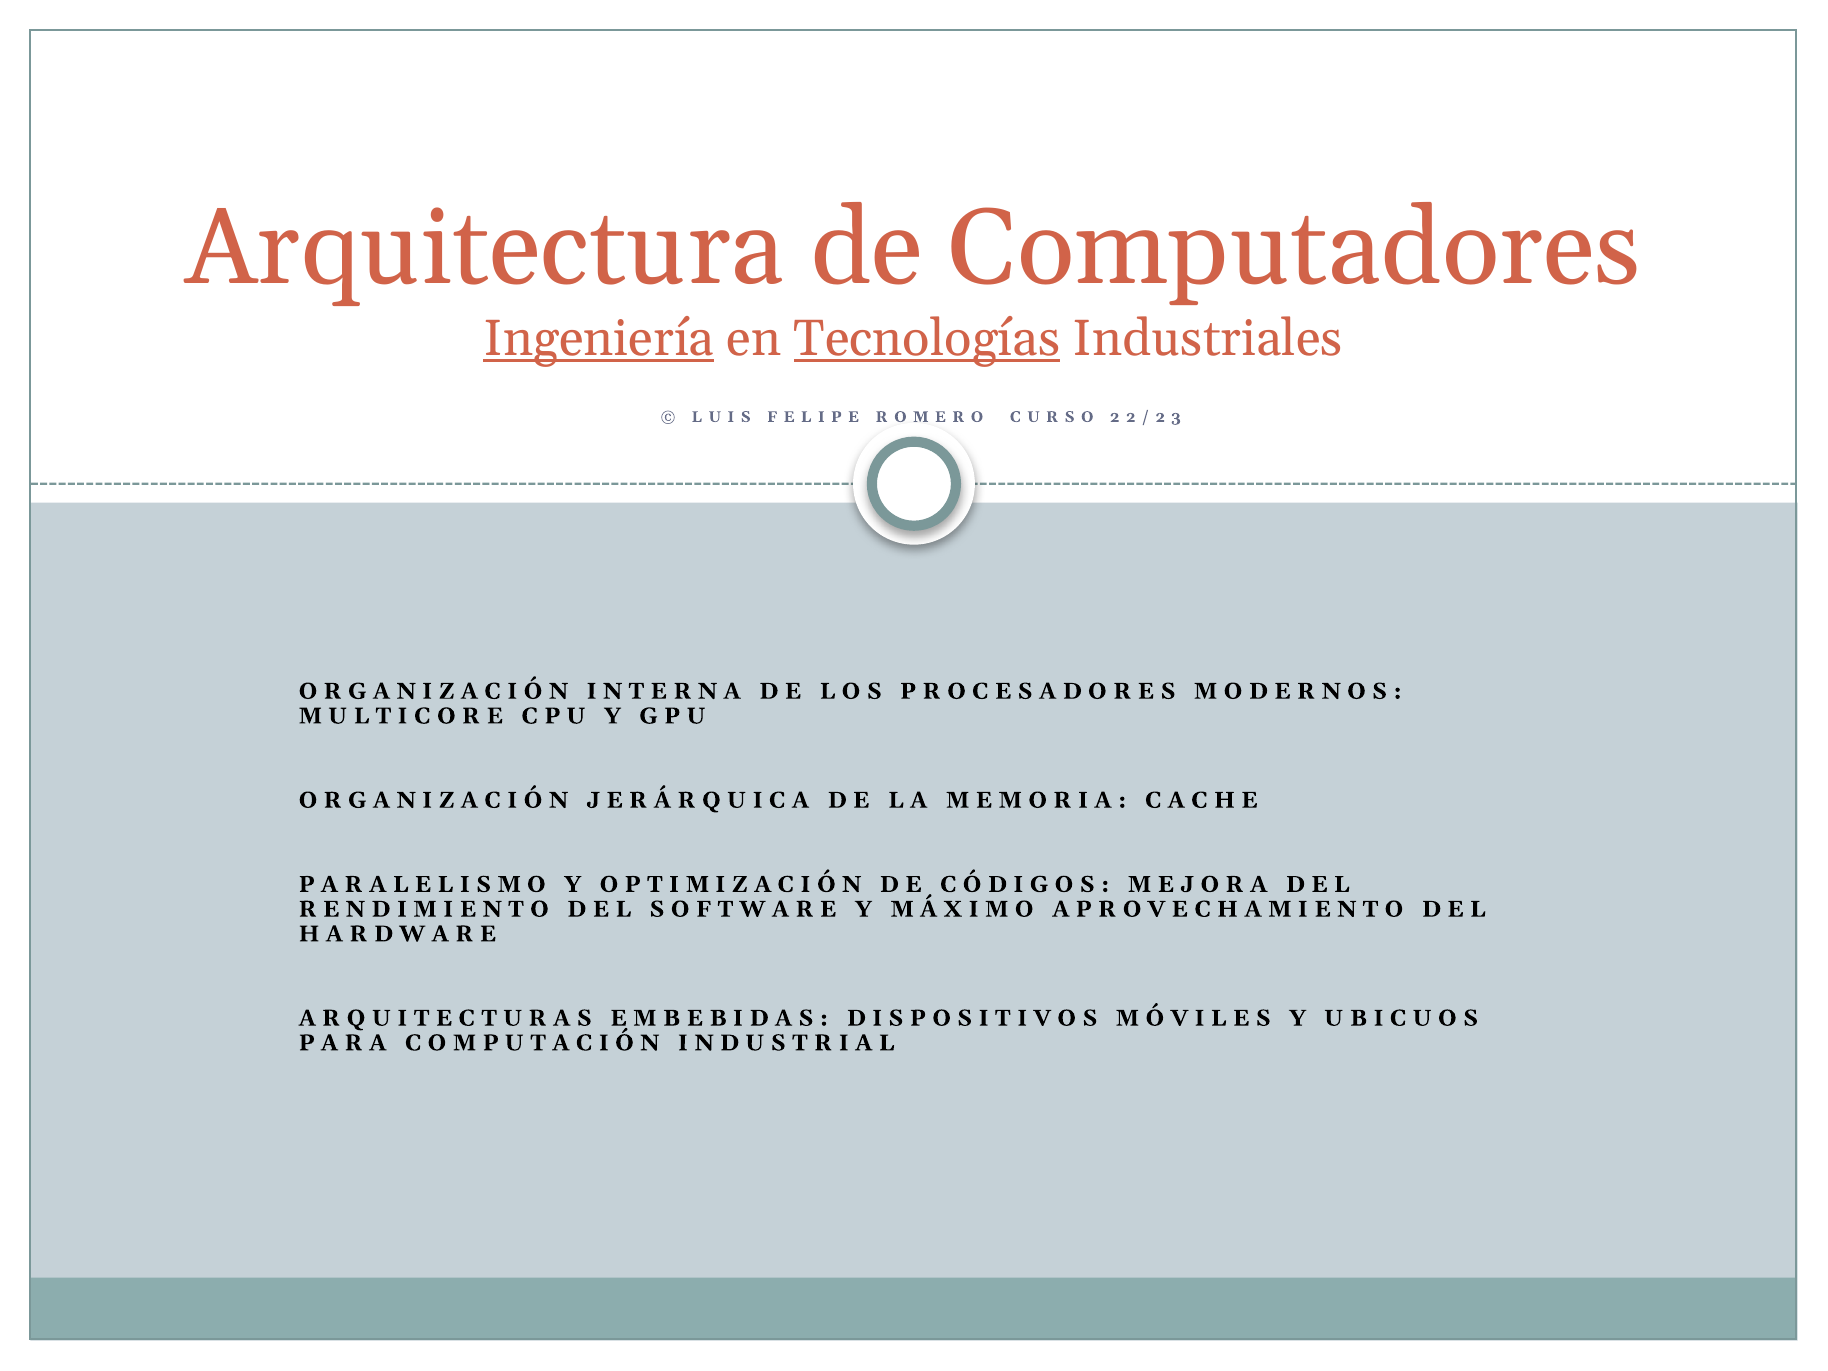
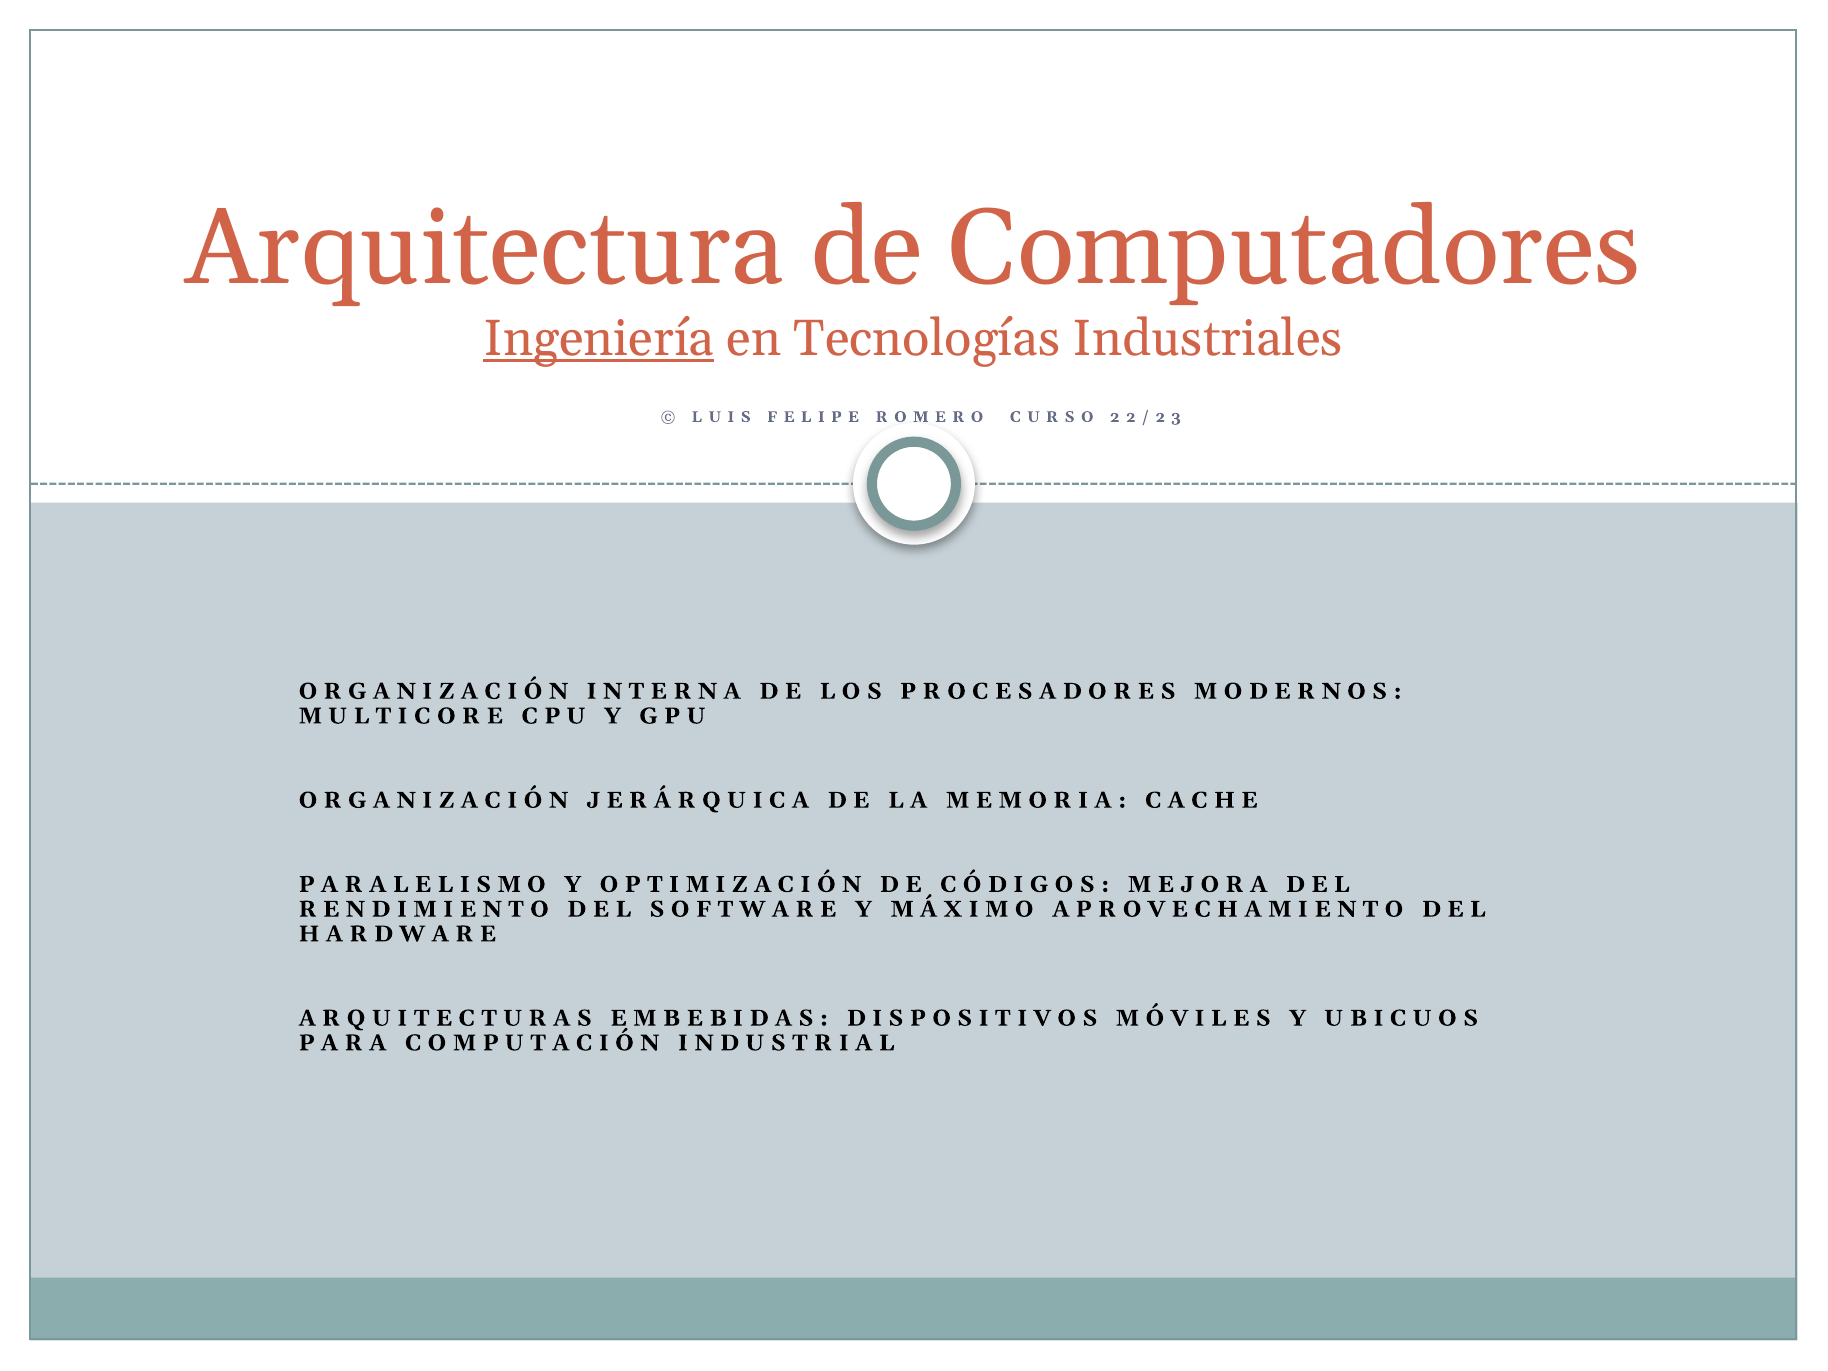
Tecnologías underline: present -> none (927, 339)
